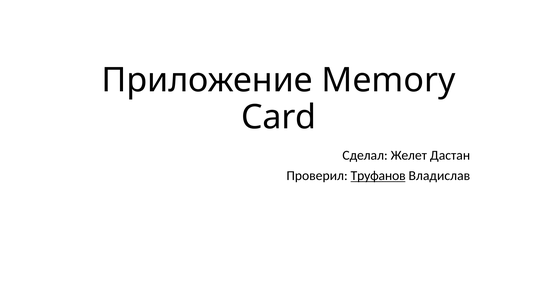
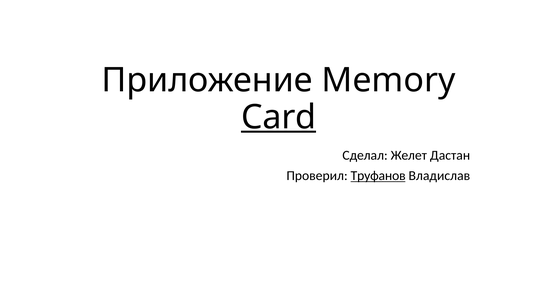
Card underline: none -> present (279, 117)
